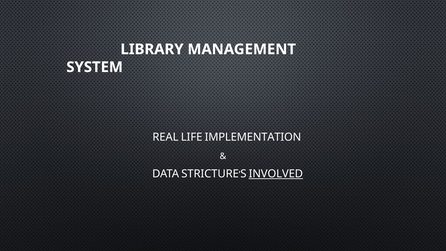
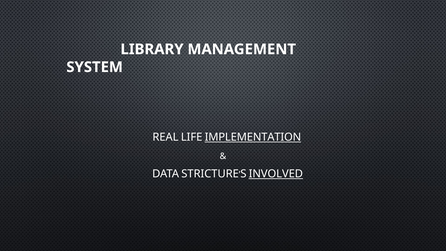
IMPLEMENTATION underline: none -> present (253, 137)
